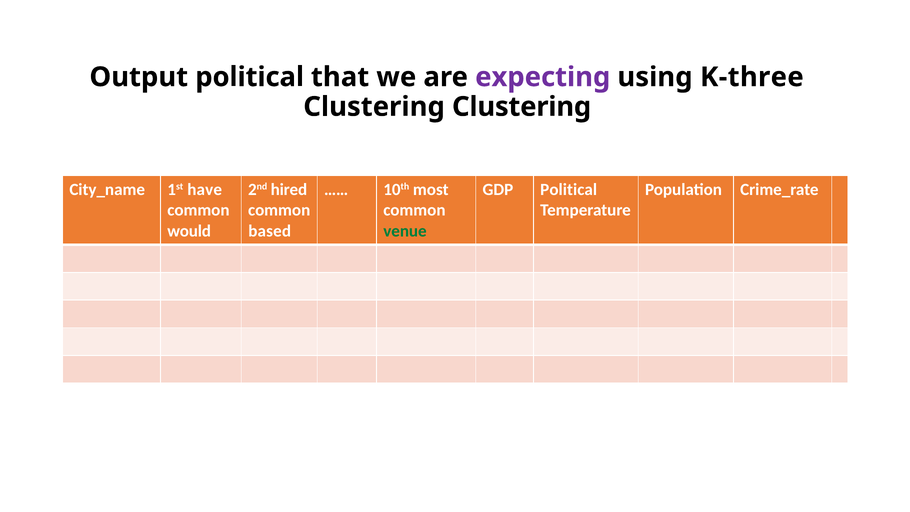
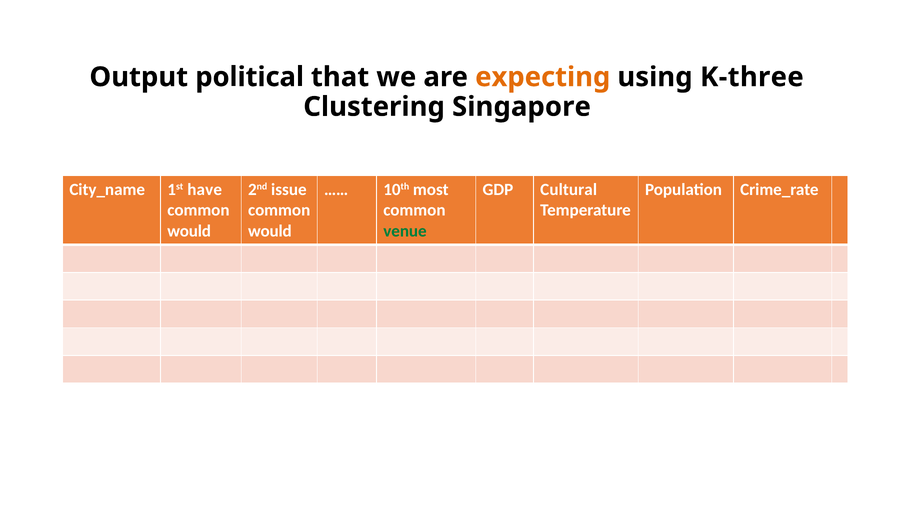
expecting colour: purple -> orange (543, 77)
Clustering Clustering: Clustering -> Singapore (521, 107)
hired: hired -> issue (289, 189)
GDP Political: Political -> Cultural (569, 189)
based: based -> would (270, 231)
